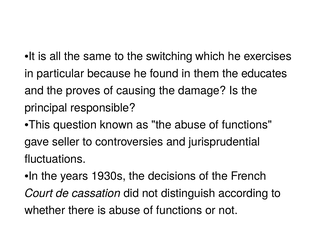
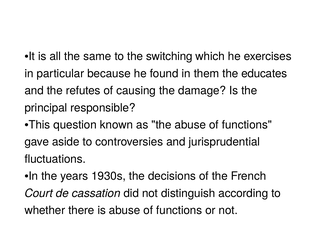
proves: proves -> refutes (83, 90)
seller: seller -> aside (66, 142)
